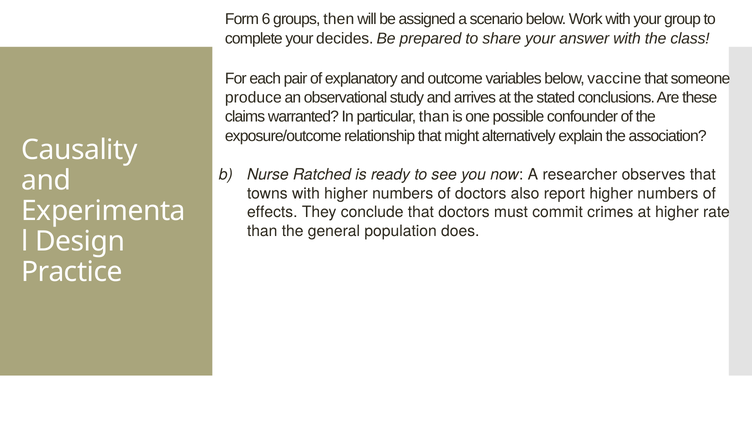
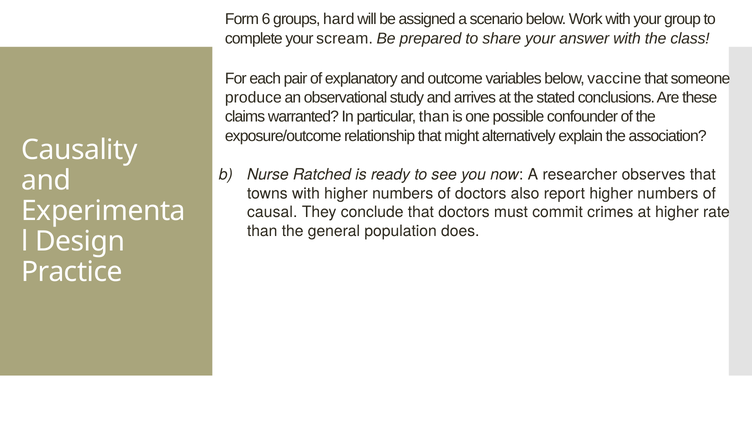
then: then -> hard (339, 19)
decides: decides -> scream (345, 38)
effects: effects -> causal (272, 212)
